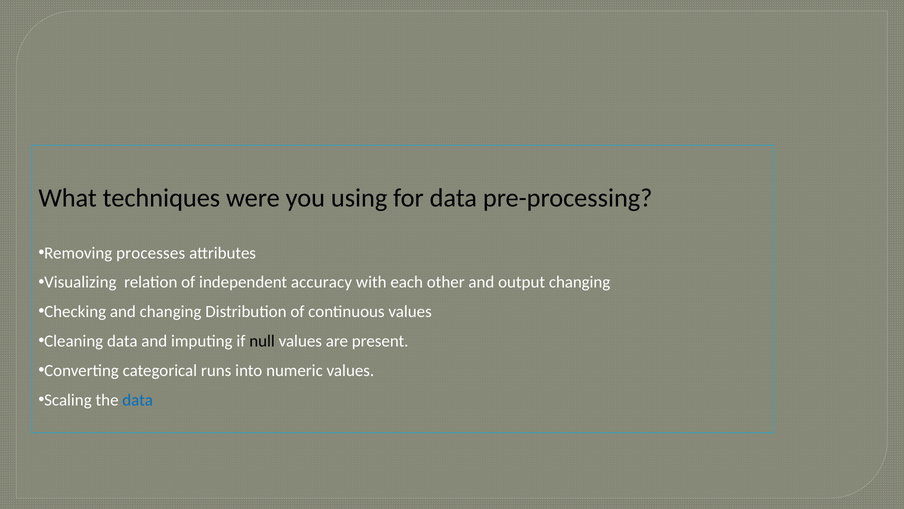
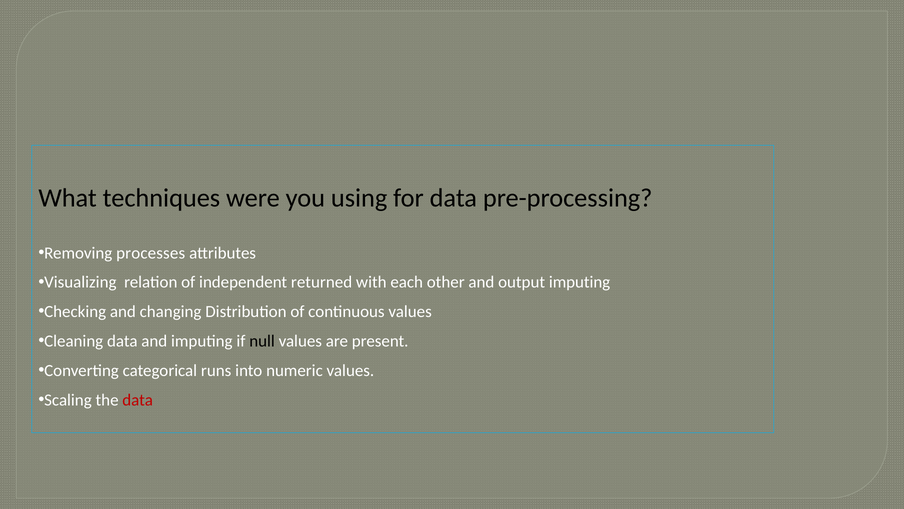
accuracy: accuracy -> returned (322, 282)
output changing: changing -> imputing (580, 282)
data colour: blue -> red (138, 400)
